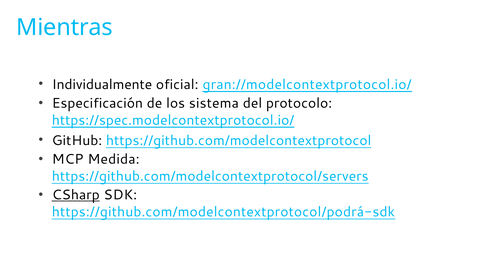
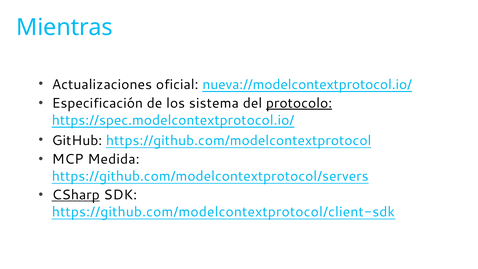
Individualmente: Individualmente -> Actualizaciones (102, 85)
gran://modelcontextprotocol.io/: gran://modelcontextprotocol.io/ -> nueva://modelcontextprotocol.io/ (307, 85)
protocolo underline: none -> present (299, 103)
https://github.com/modelcontextprotocol/podrá-sdk: https://github.com/modelcontextprotocol/podrá-sdk -> https://github.com/modelcontextprotocol/client-sdk (223, 212)
